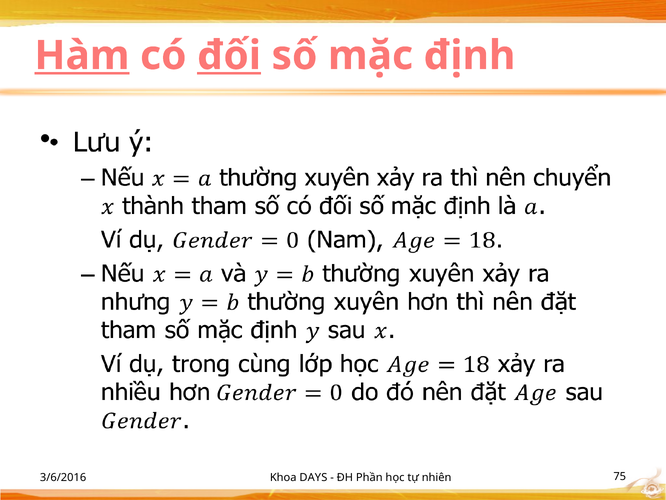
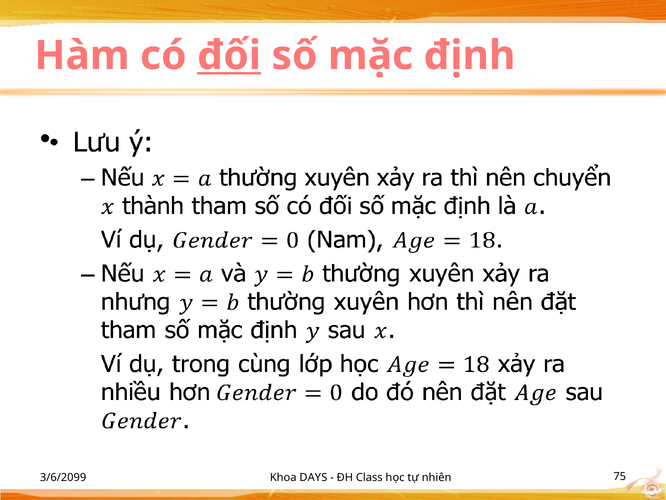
Hàm underline: present -> none (82, 56)
3/6/2016: 3/6/2016 -> 3/6/2099 (63, 477)
Phần: Phần -> Class (369, 477)
